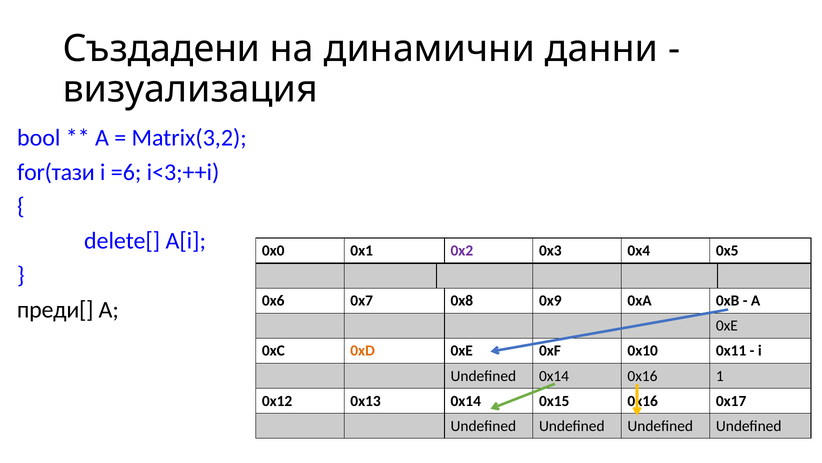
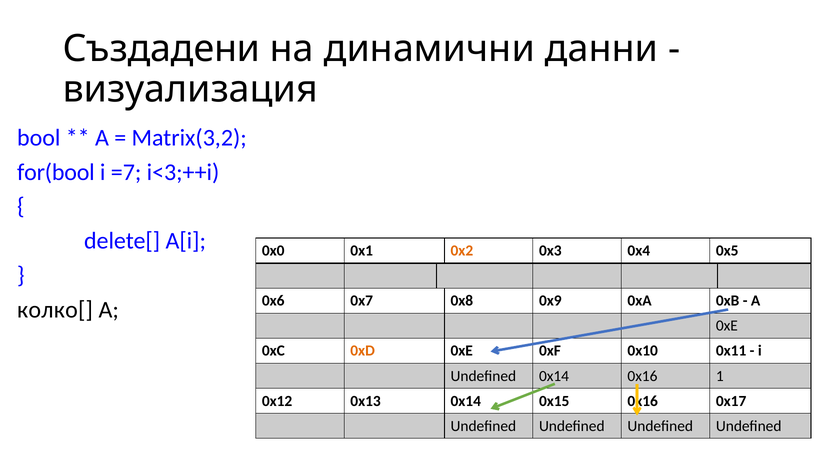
for(тази: for(тази -> for(bool (56, 172)
=6: =6 -> =7 (126, 172)
0x2 colour: purple -> orange (462, 250)
преди[: преди[ -> колко[ (55, 310)
